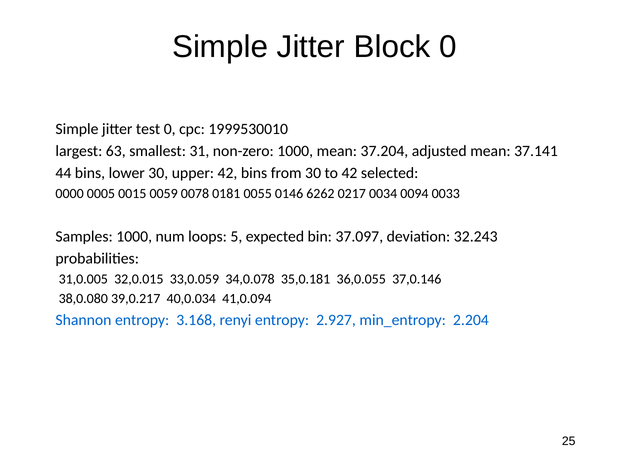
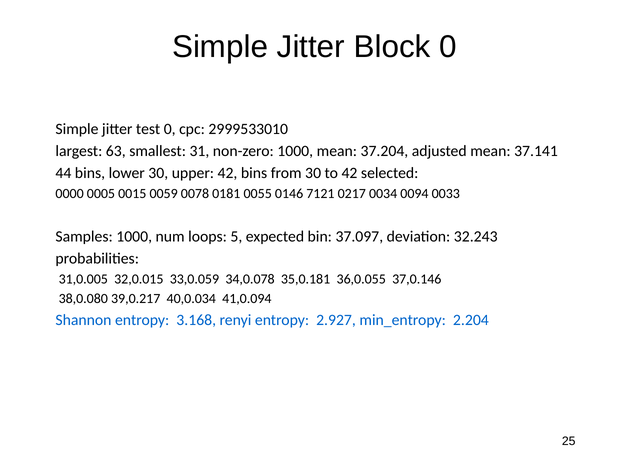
1999530010: 1999530010 -> 2999533010 (248, 129)
6262: 6262 -> 7121 (320, 194)
